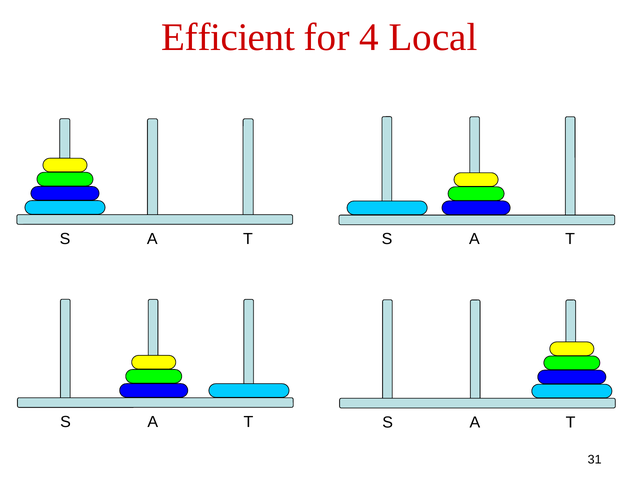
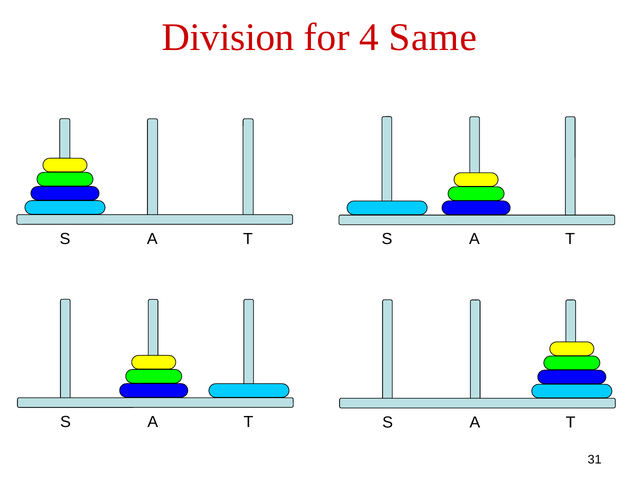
Efficient: Efficient -> Division (228, 37)
Local: Local -> Same (433, 37)
